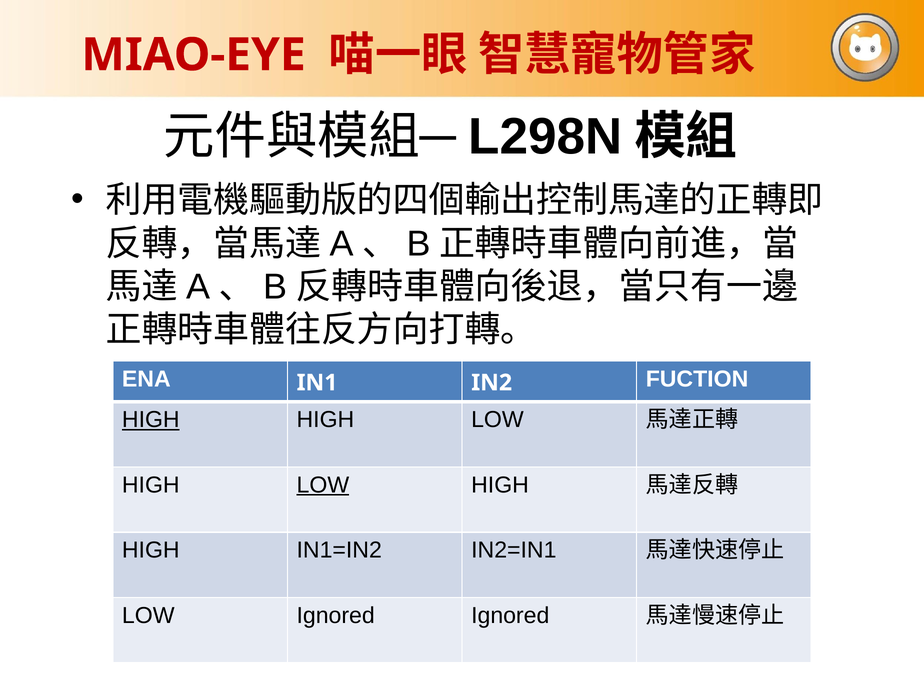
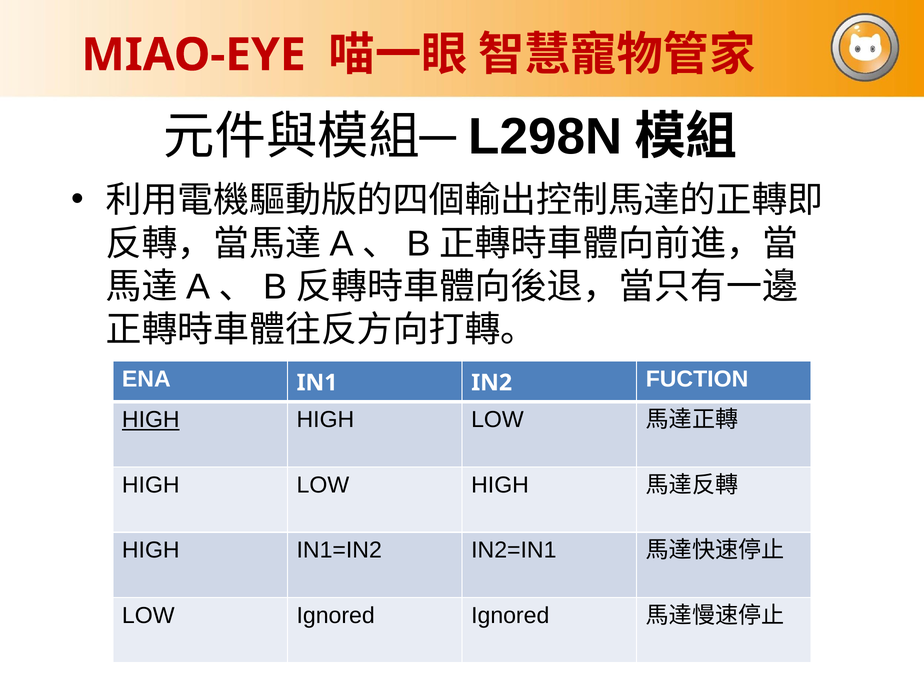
LOW underline: present -> none (323, 485)
